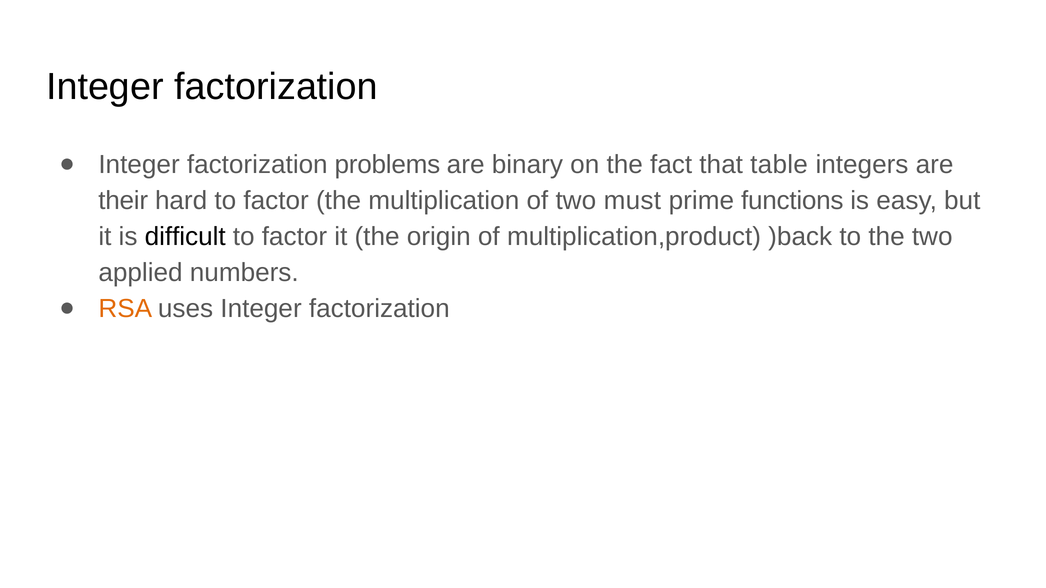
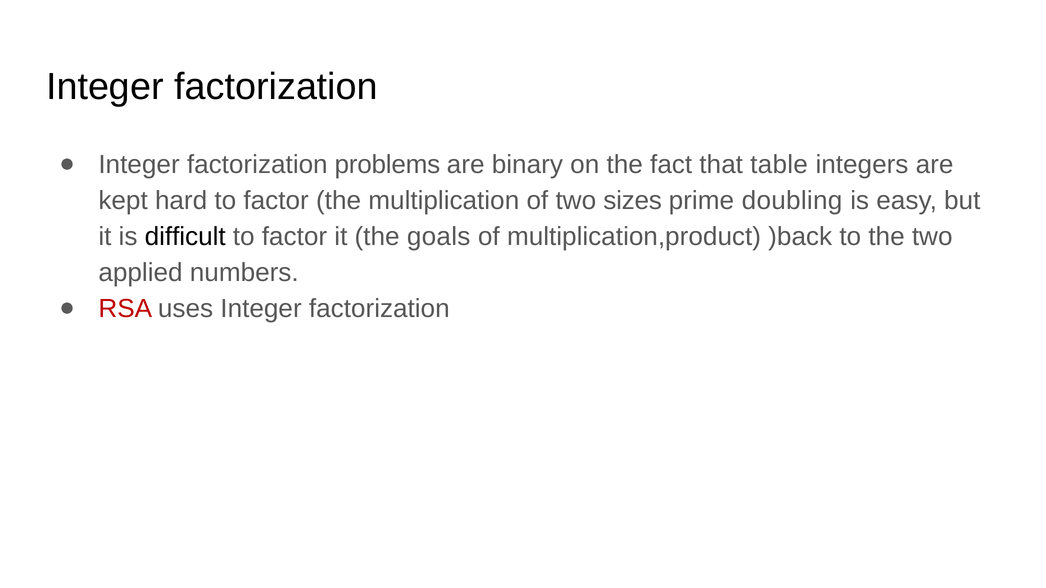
their: their -> kept (123, 201)
must: must -> sizes (633, 201)
functions: functions -> doubling (792, 201)
origin: origin -> goals (439, 237)
RSA colour: orange -> red (125, 309)
